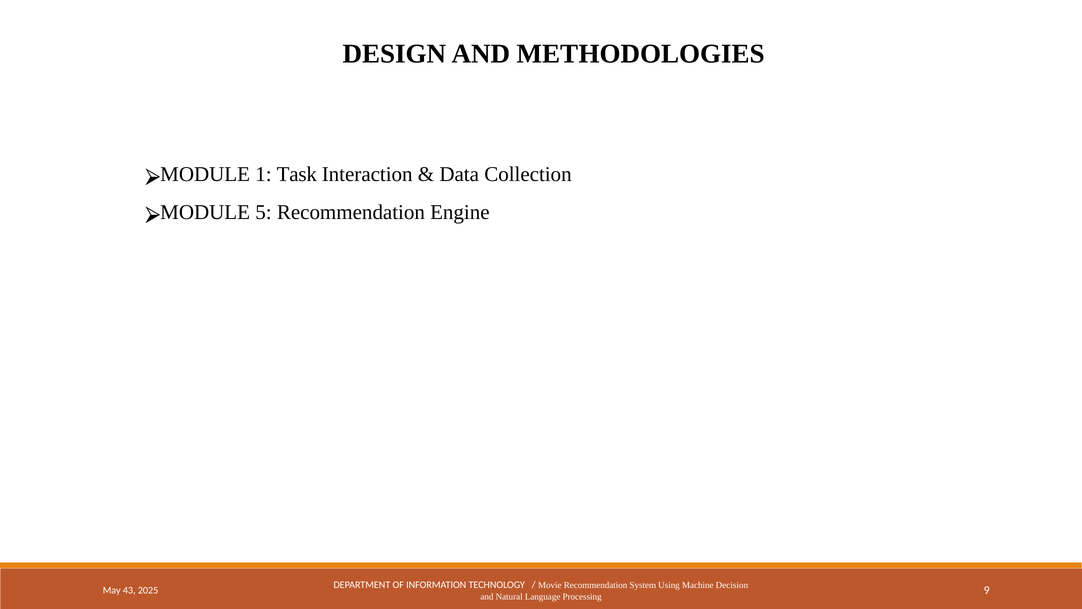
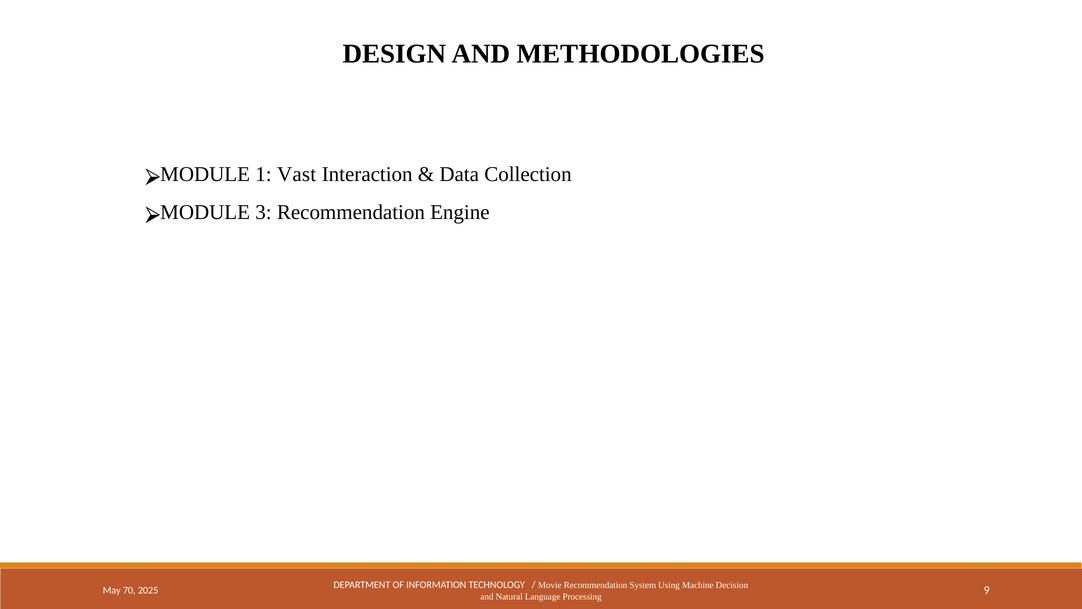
Task: Task -> Vast (297, 174)
5: 5 -> 3 (263, 212)
43: 43 -> 70 (129, 590)
